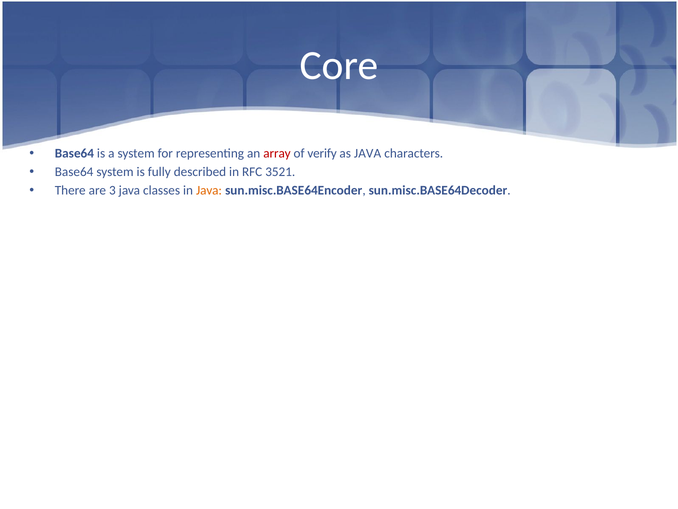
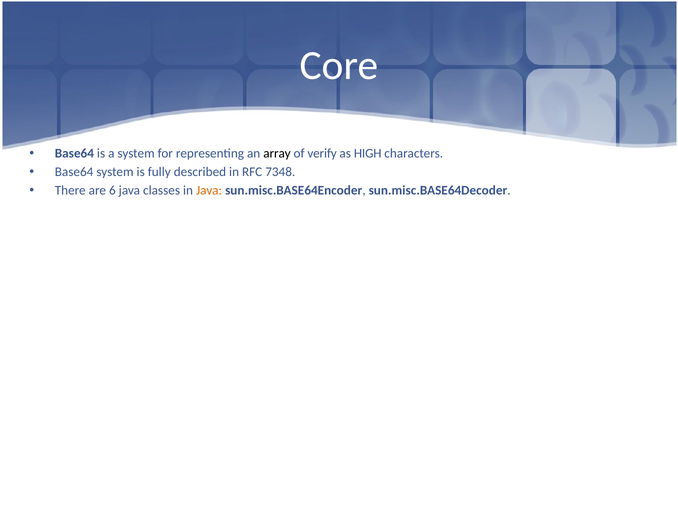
array colour: red -> black (277, 153)
as JAVA: JAVA -> HIGH (368, 153)
3521: 3521 -> 7348 (280, 172)
3: 3 -> 6 (112, 190)
